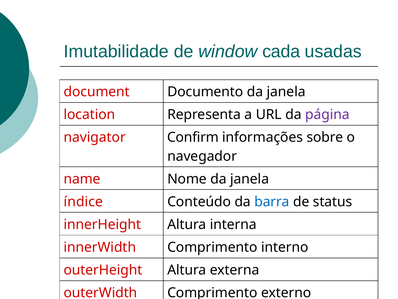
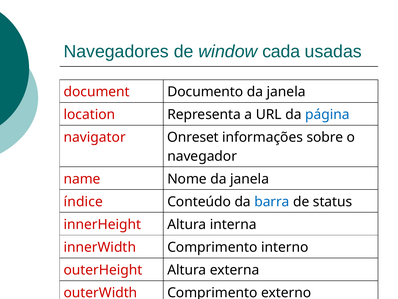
Imutabilidade: Imutabilidade -> Navegadores (116, 51)
página colour: purple -> blue (327, 114)
Confirm: Confirm -> Onreset (193, 137)
